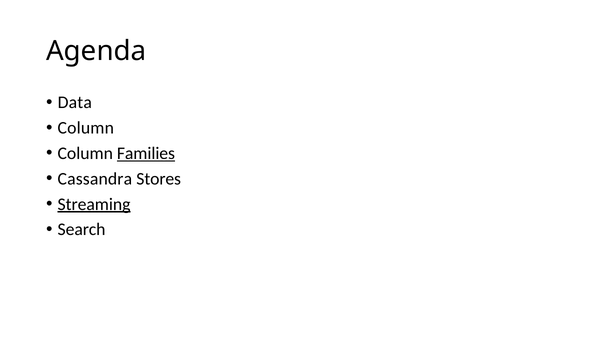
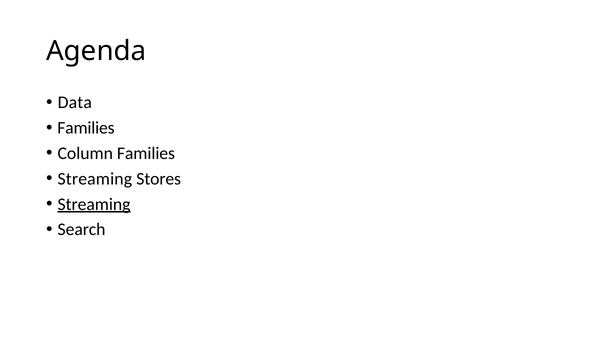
Column: Column -> Families (86, 128)
Families underline: present -> none (146, 153)
Cassandra: Cassandra -> Streaming (95, 179)
